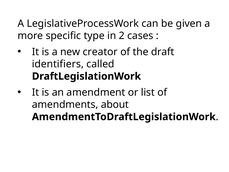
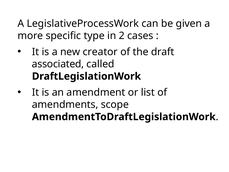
identifiers: identifiers -> associated (58, 64)
about: about -> scope (115, 104)
